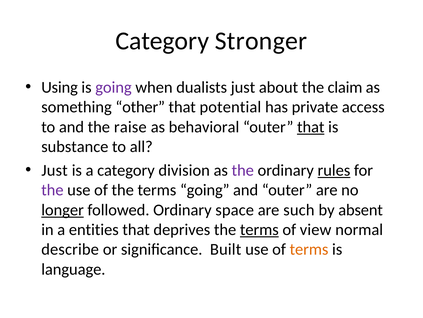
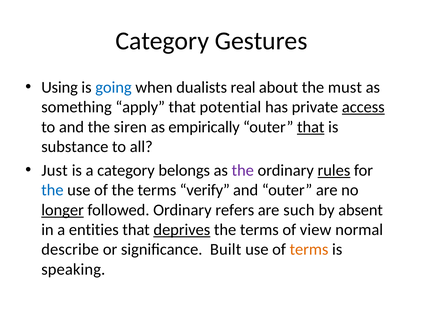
Stronger: Stronger -> Gestures (261, 41)
going colour: purple -> blue (113, 87)
dualists just: just -> real (243, 87)
claim: claim -> must (345, 87)
other: other -> apply (140, 107)
access underline: none -> present (363, 107)
raise: raise -> siren (130, 127)
behavioral: behavioral -> empirically (204, 127)
division: division -> belongs (184, 170)
the colour: purple -> blue (52, 190)
terms going: going -> verify (205, 190)
space: space -> refers (235, 209)
deprives underline: none -> present (182, 229)
terms underline: present -> none (259, 229)
language: language -> speaking (73, 269)
